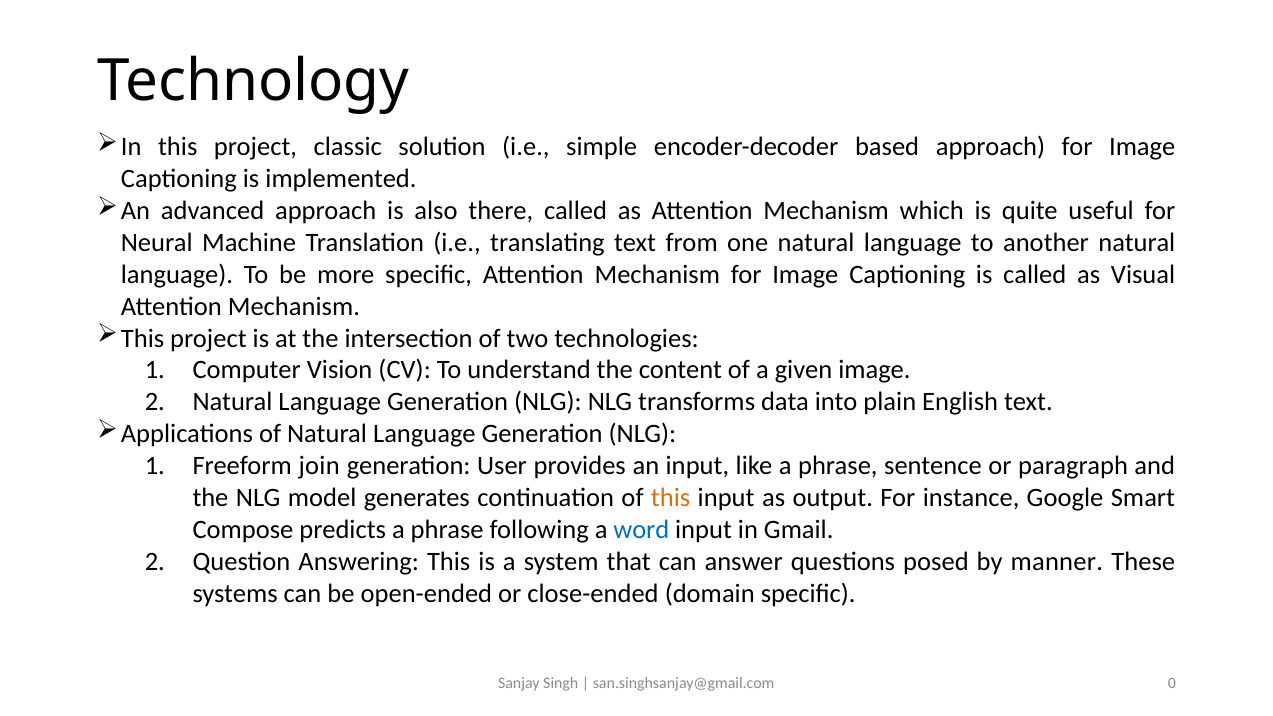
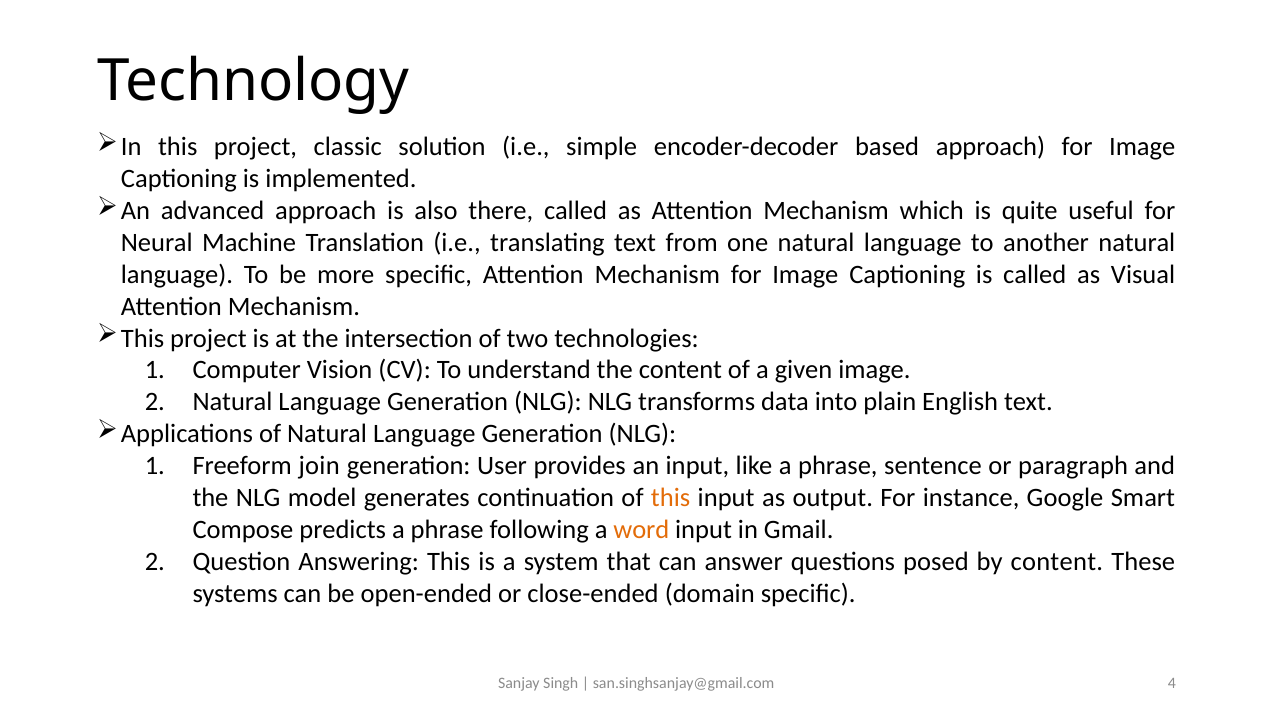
word colour: blue -> orange (641, 530)
by manner: manner -> content (1057, 561)
0: 0 -> 4 (1172, 684)
